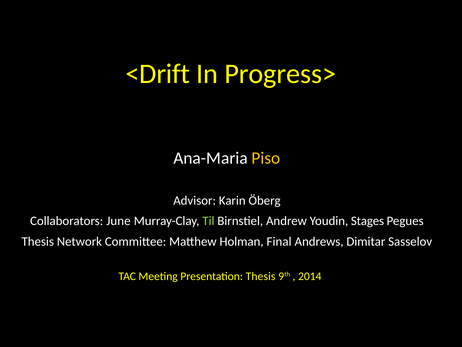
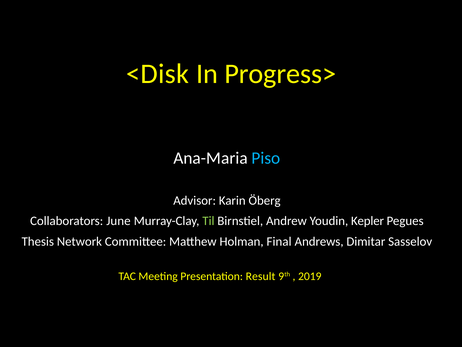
<Drift: <Drift -> <Disk (157, 74)
Piso colour: yellow -> light blue (266, 158)
Stages: Stages -> Kepler (368, 221)
Presentation Thesis: Thesis -> Result (261, 276)
2014: 2014 -> 2019 (310, 276)
